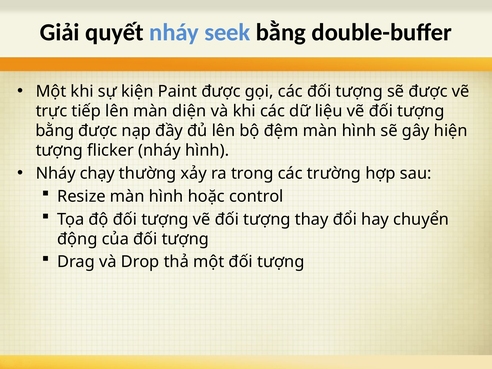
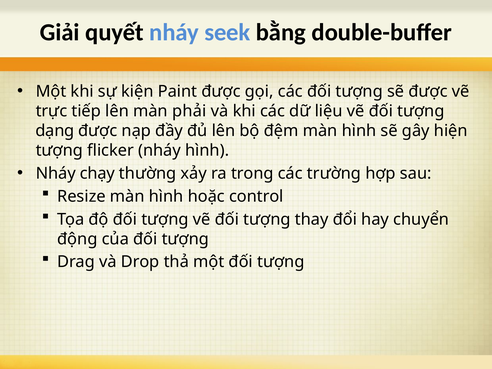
diện: diện -> phải (189, 111)
bằng: bằng -> dạng (55, 131)
